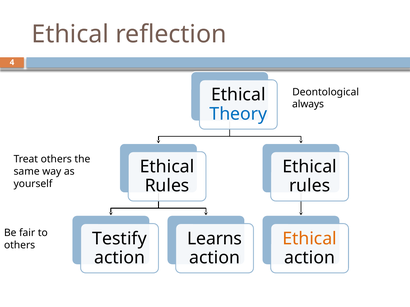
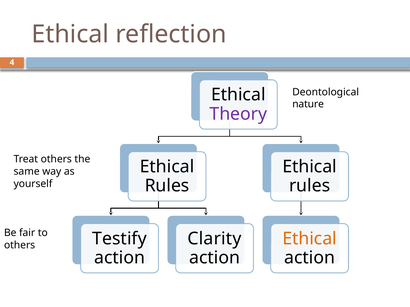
always: always -> nature (308, 104)
Theory colour: blue -> purple (238, 114)
Learns: Learns -> Clarity (214, 239)
